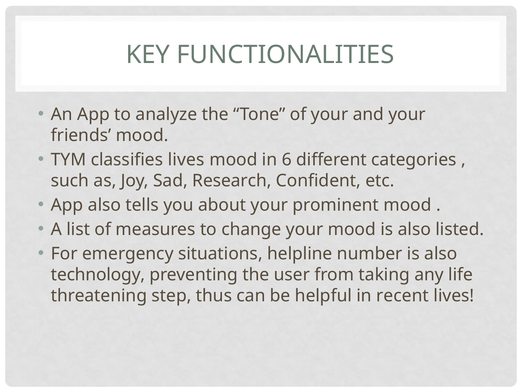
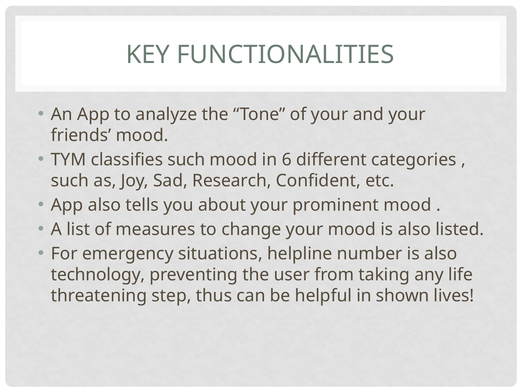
classifies lives: lives -> such (186, 160)
recent: recent -> shown (403, 295)
